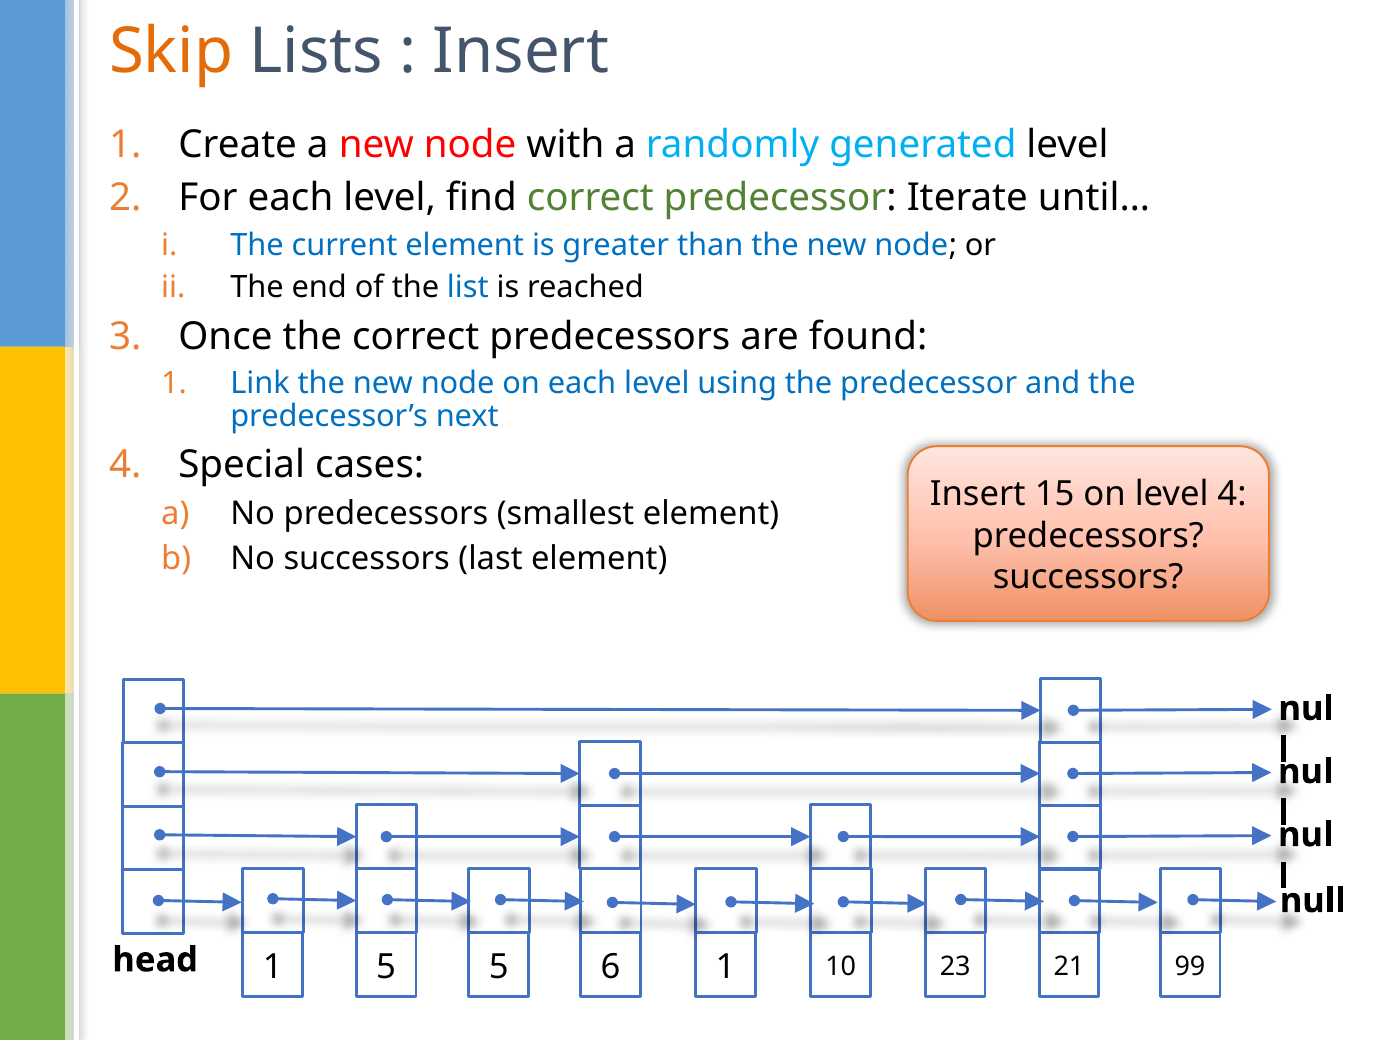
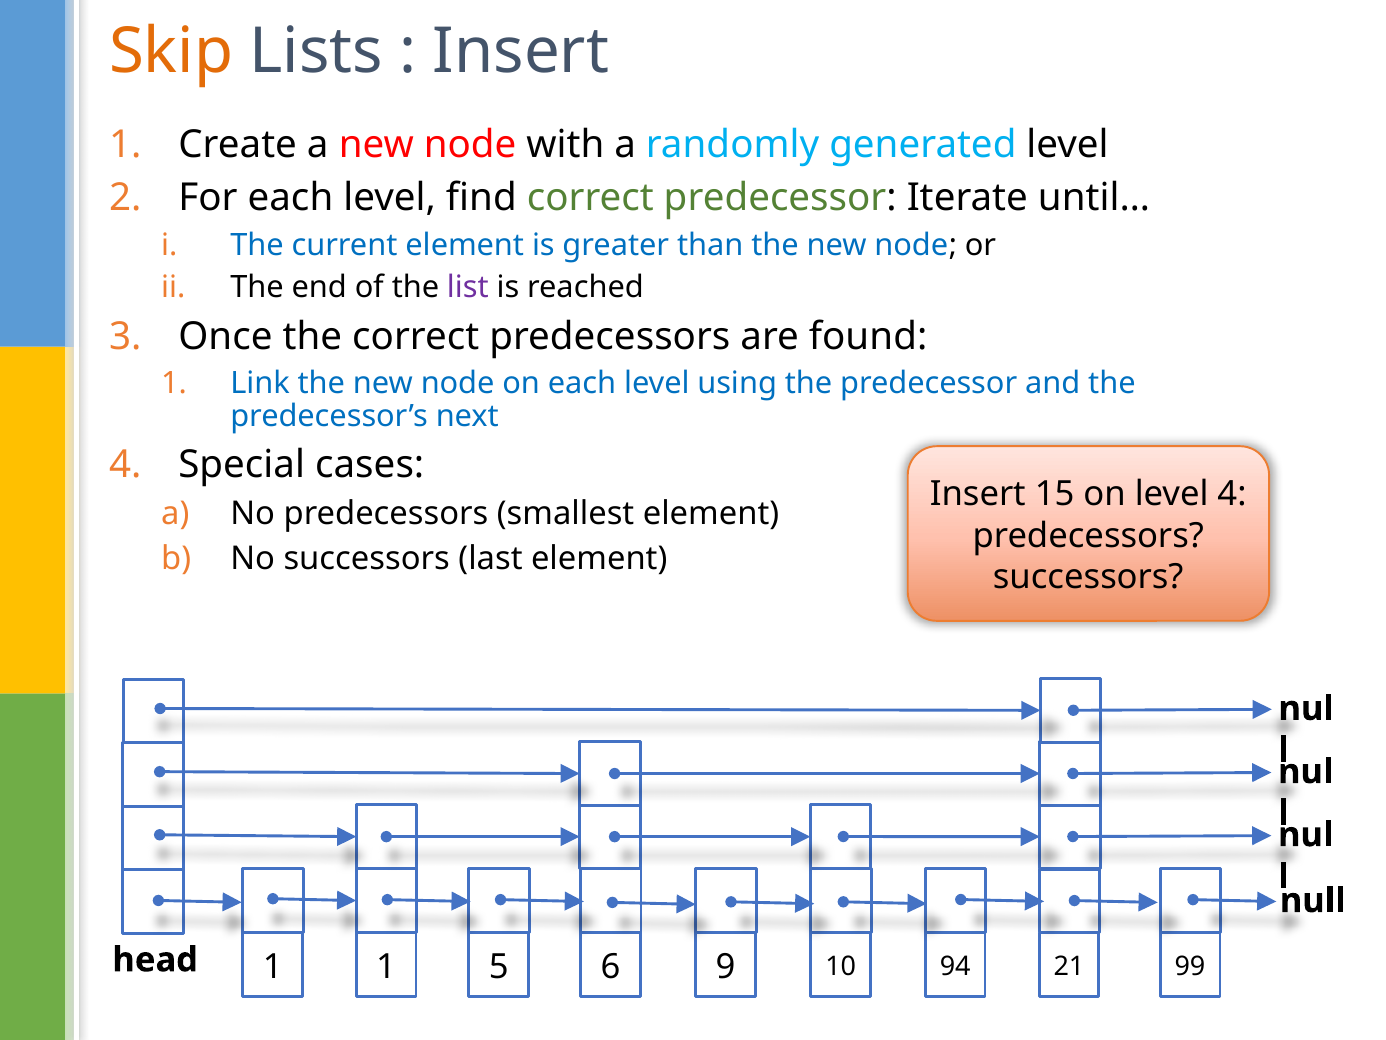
list colour: blue -> purple (468, 287)
1 5: 5 -> 1 (386, 966)
6 1: 1 -> 9 (726, 966)
23: 23 -> 94 (955, 966)
